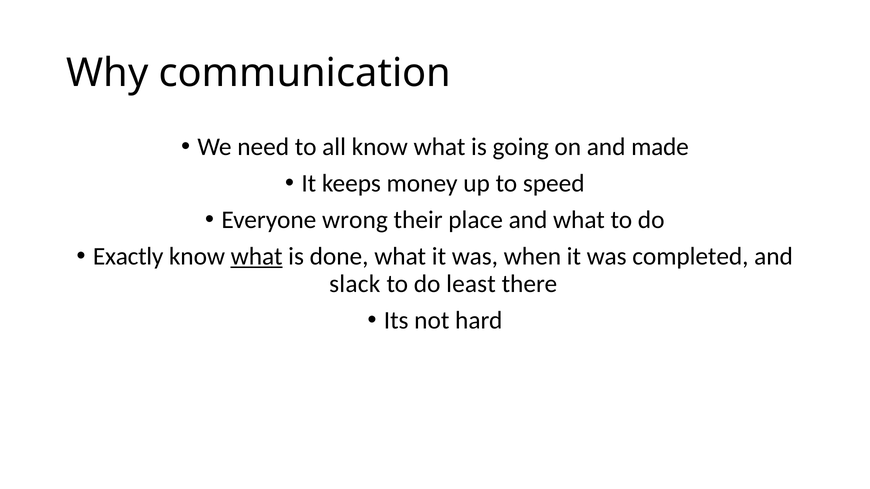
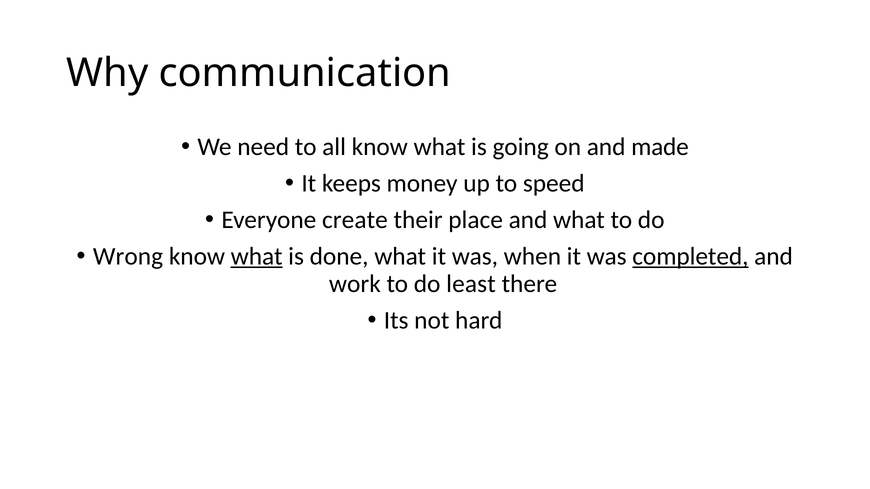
wrong: wrong -> create (355, 220)
Exactly: Exactly -> Wrong (128, 257)
completed underline: none -> present (690, 257)
slack: slack -> work (355, 284)
